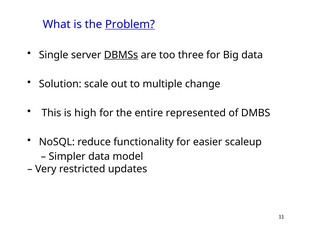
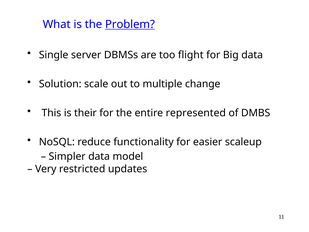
DBMSs underline: present -> none (121, 55)
three: three -> flight (191, 55)
high: high -> their (85, 113)
